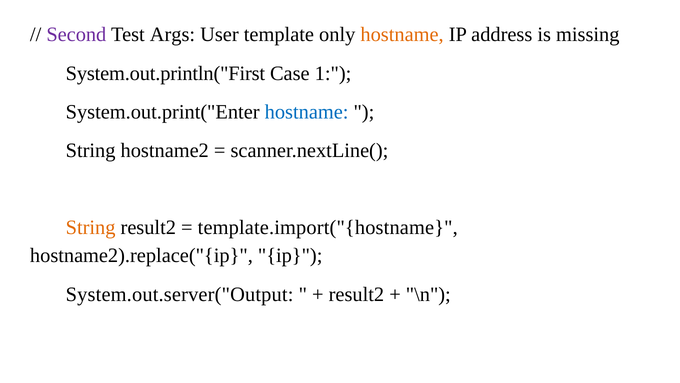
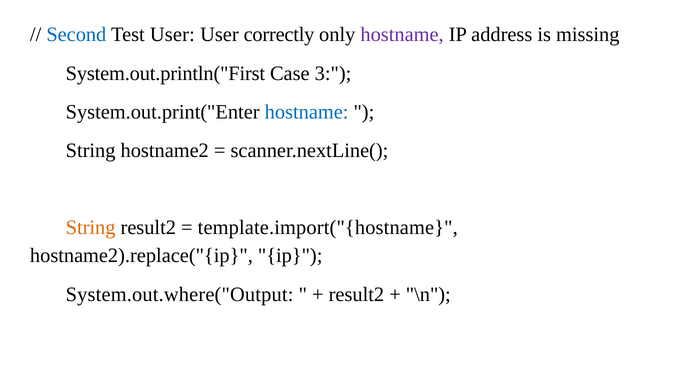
Second colour: purple -> blue (76, 35)
Test Args: Args -> User (172, 35)
template: template -> correctly (279, 35)
hostname colour: orange -> purple (402, 35)
1: 1 -> 3 (333, 73)
System.out.server("Output: System.out.server("Output -> System.out.where("Output (180, 294)
